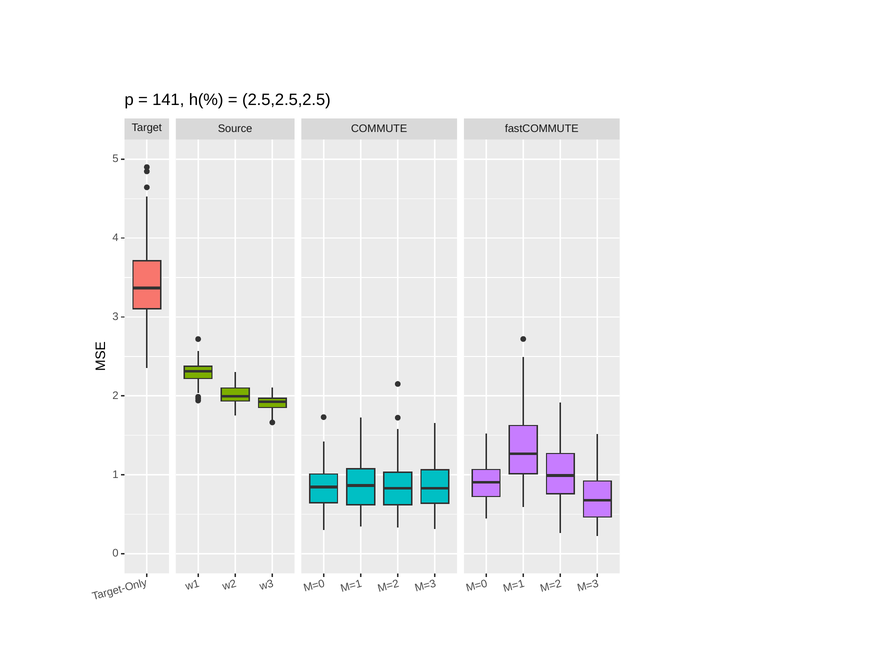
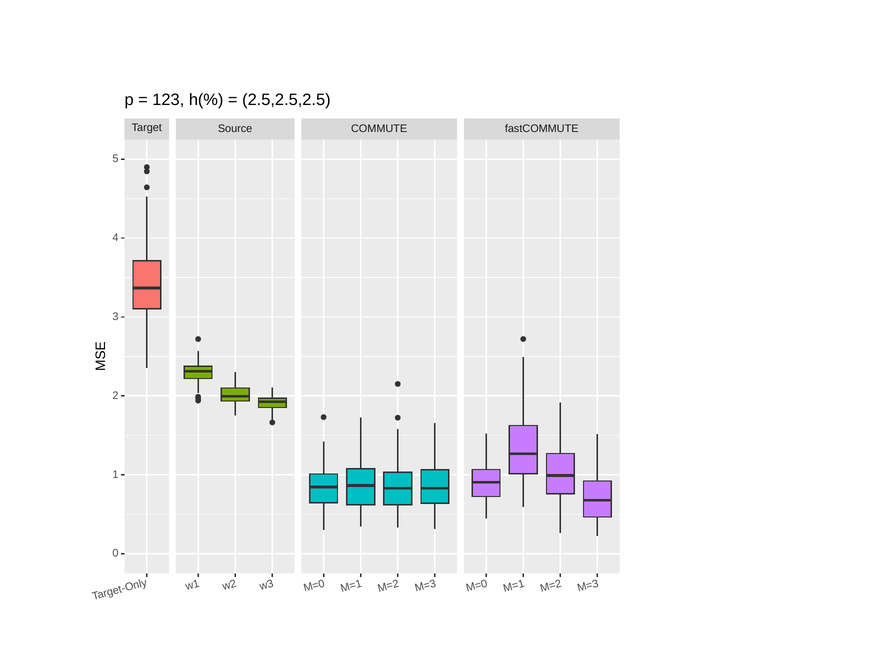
141: 141 -> 123 (168, 100)
